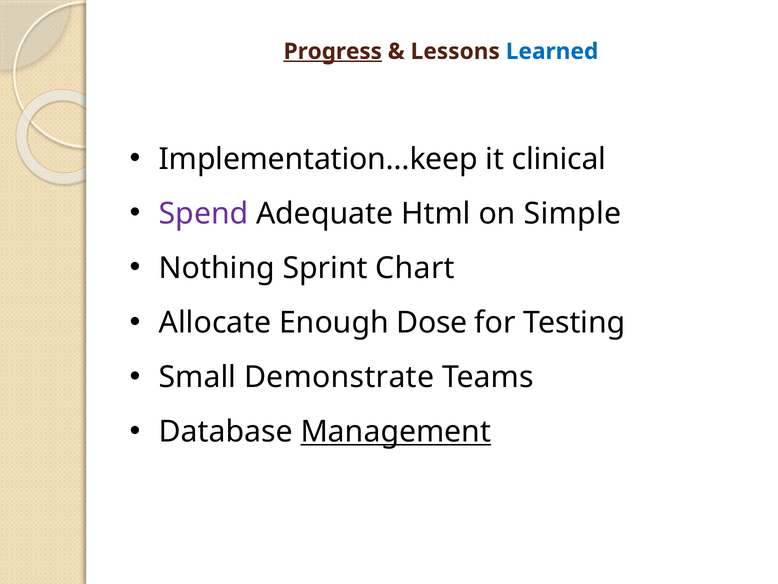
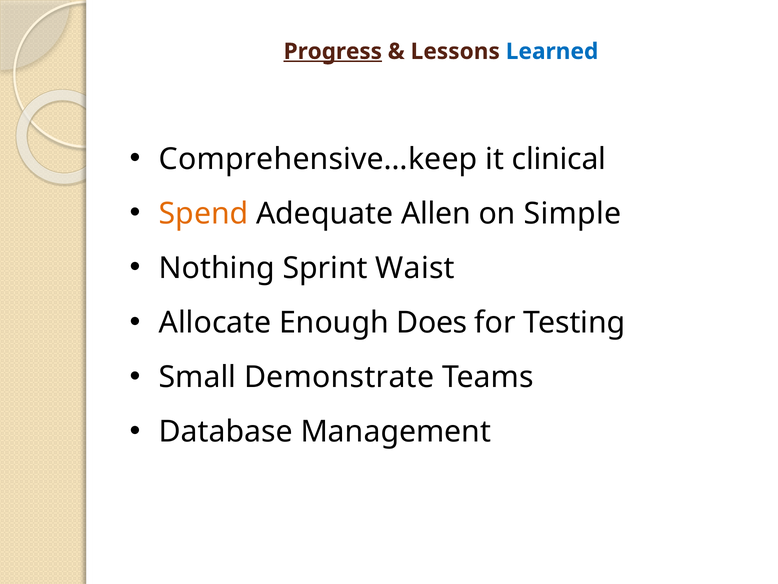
Implementation…keep: Implementation…keep -> Comprehensive…keep (318, 159)
Spend colour: purple -> orange (204, 213)
Html: Html -> Allen (436, 213)
Chart: Chart -> Waist (415, 268)
Dose: Dose -> Does (432, 322)
Management underline: present -> none (396, 431)
